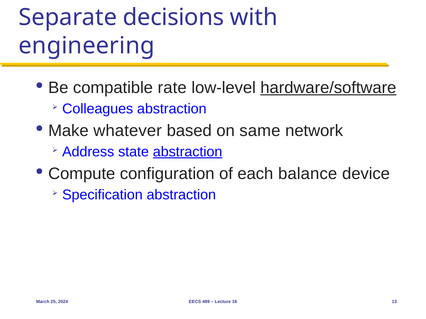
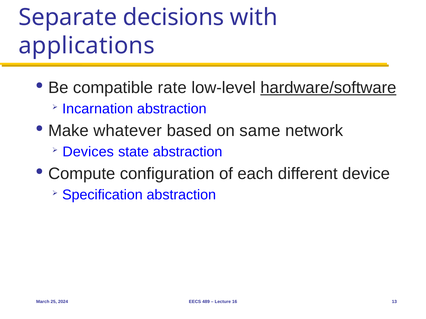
engineering: engineering -> applications (87, 46)
Colleagues: Colleagues -> Incarnation (98, 109)
Address: Address -> Devices (88, 152)
abstraction underline: present -> none (188, 152)
balance: balance -> different (308, 174)
